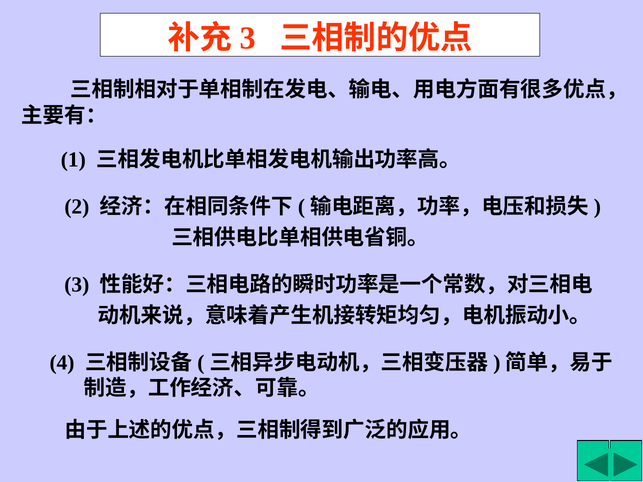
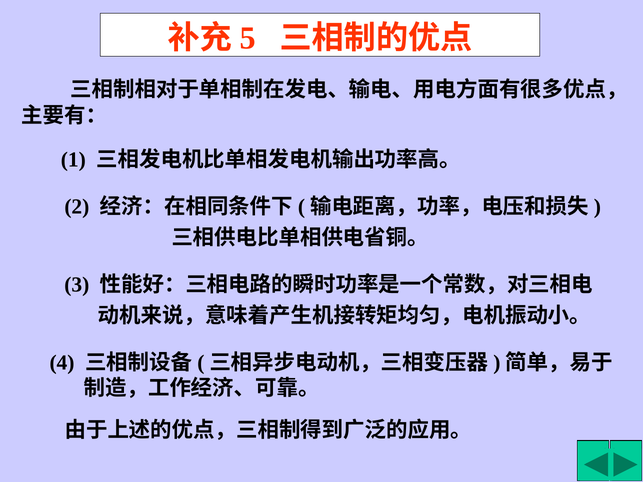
3: 3 -> 5 (248, 38)
